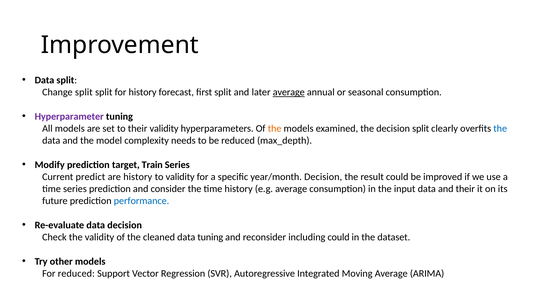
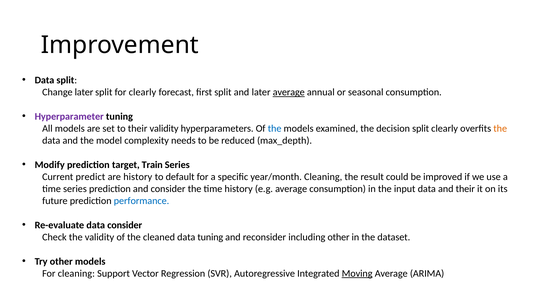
Change split: split -> later (84, 92)
for history: history -> clearly (142, 92)
the colour: orange -> blue (275, 129)
the colour: blue -> orange (500, 129)
to validity: validity -> default (180, 177)
year/month Decision: Decision -> Cleaning (323, 177)
data decision: decision -> consider (125, 225)
including could: could -> other (339, 237)
For reduced: reduced -> cleaning (76, 274)
Moving underline: none -> present (357, 274)
